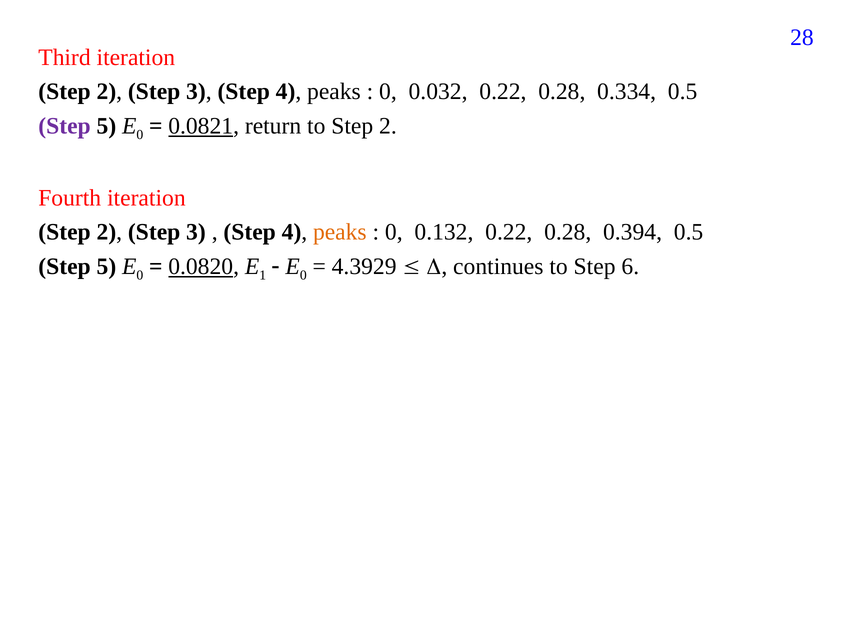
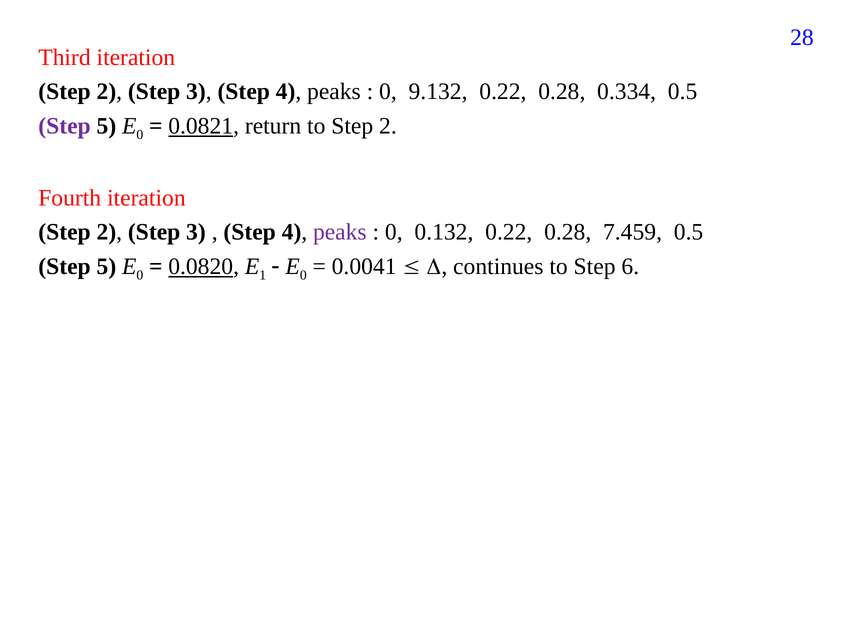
0.032: 0.032 -> 9.132 (438, 92)
peaks colour: orange -> purple (340, 232)
0.394: 0.394 -> 7.459 (633, 232)
4.3929: 4.3929 -> 0.0041 (364, 266)
